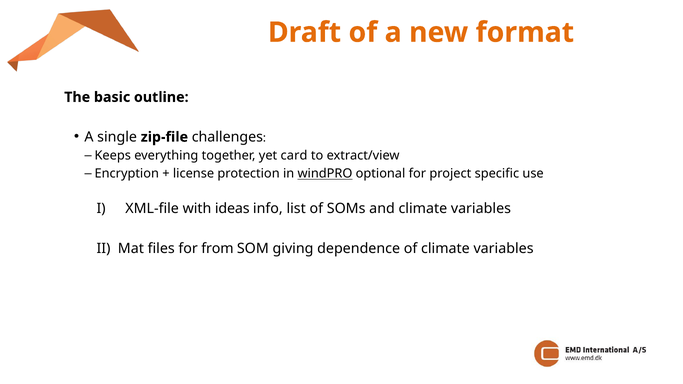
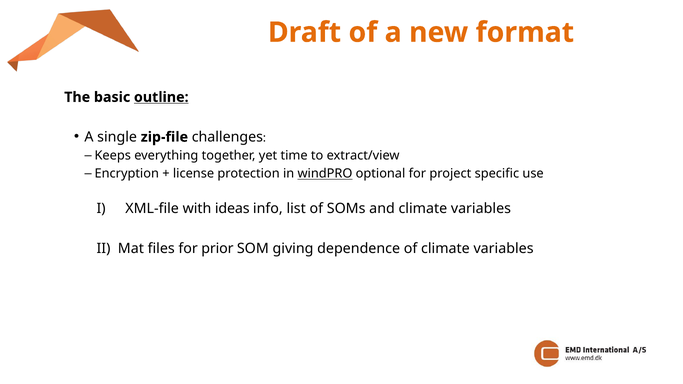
outline underline: none -> present (161, 97)
card: card -> time (294, 156)
from: from -> prior (217, 249)
